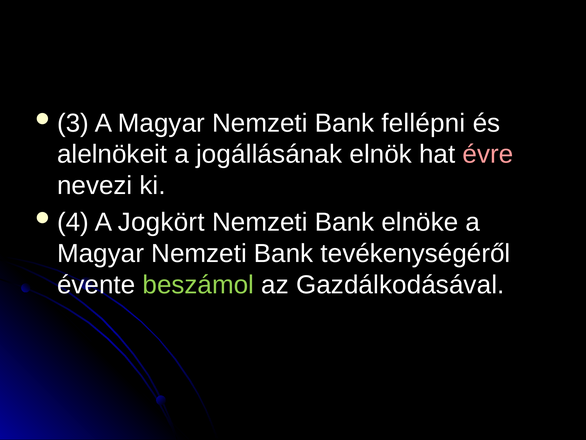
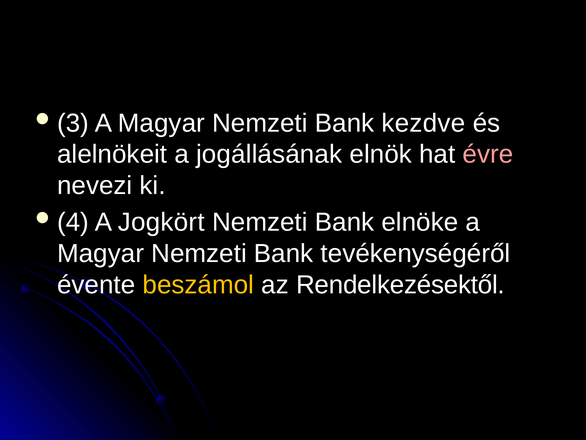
fellépni: fellépni -> kezdve (423, 123)
beszámol colour: light green -> yellow (198, 284)
Gazdálkodásával: Gazdálkodásával -> Rendelkezésektől (400, 284)
